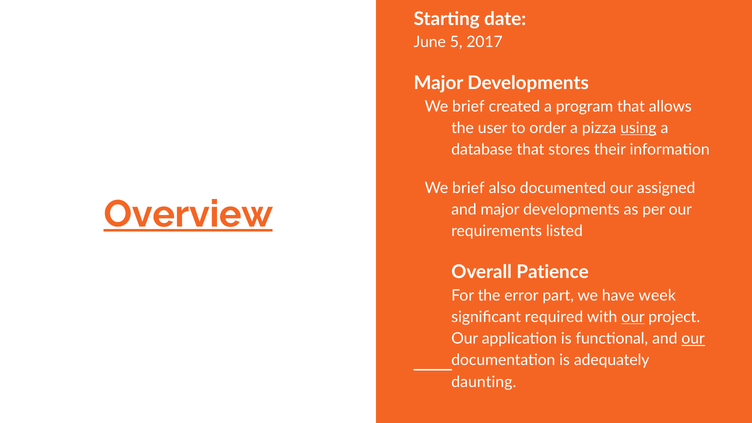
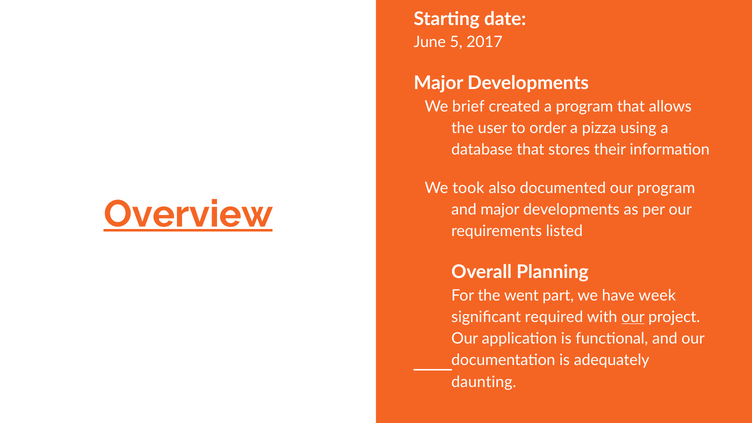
using underline: present -> none (638, 128)
brief: brief -> took (468, 188)
our assigned: assigned -> program (666, 188)
Patience: Patience -> Planning (553, 272)
error: error -> went (521, 295)
our underline: present -> none (693, 339)
